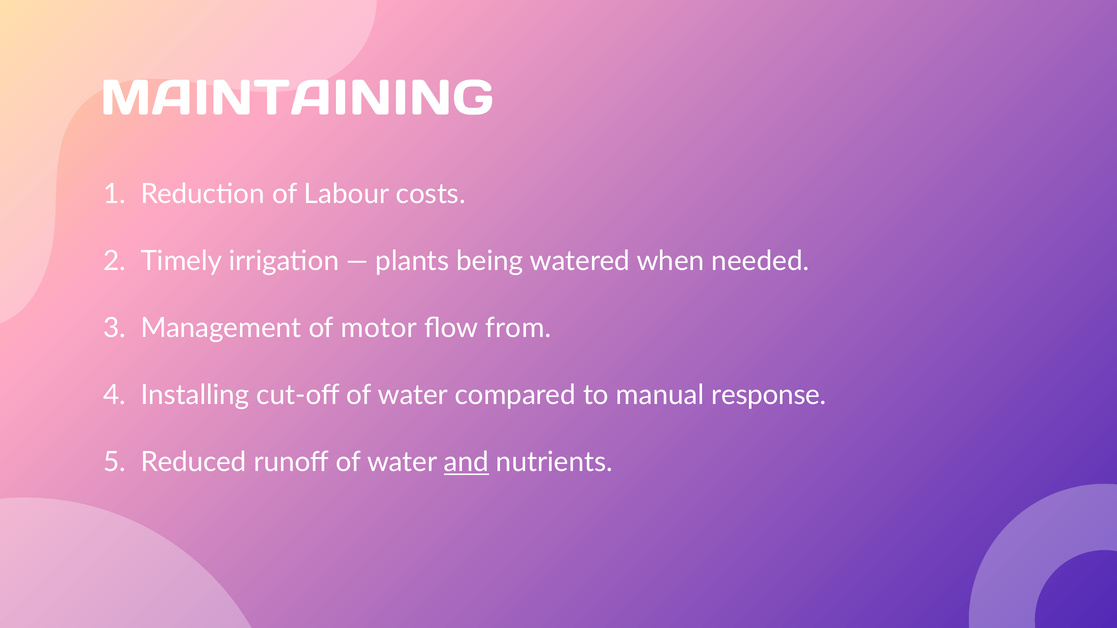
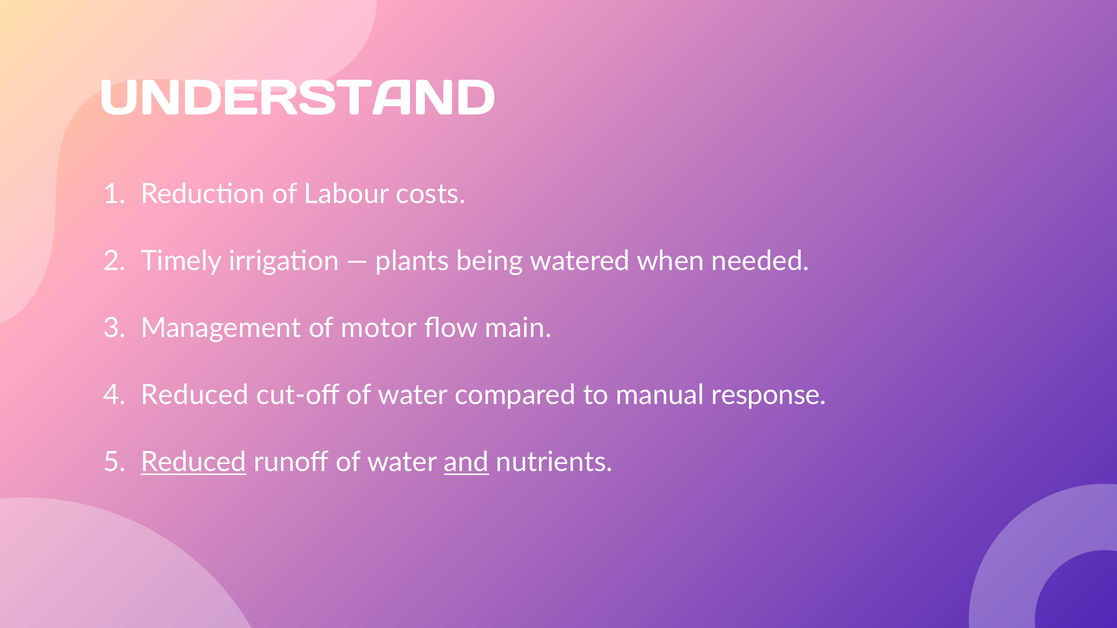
MAINTAINING: MAINTAINING -> UNDERSTAND (297, 98)
from: from -> main (518, 328)
Installing: Installing -> Reduced (195, 395)
Reduced underline: none -> present (194, 462)
